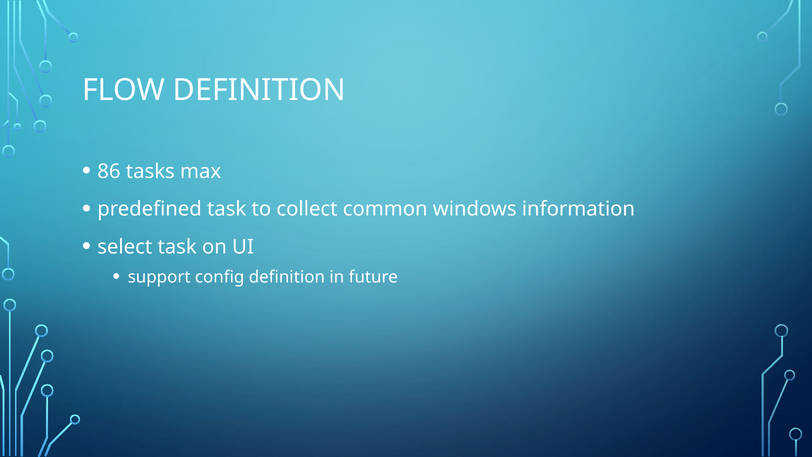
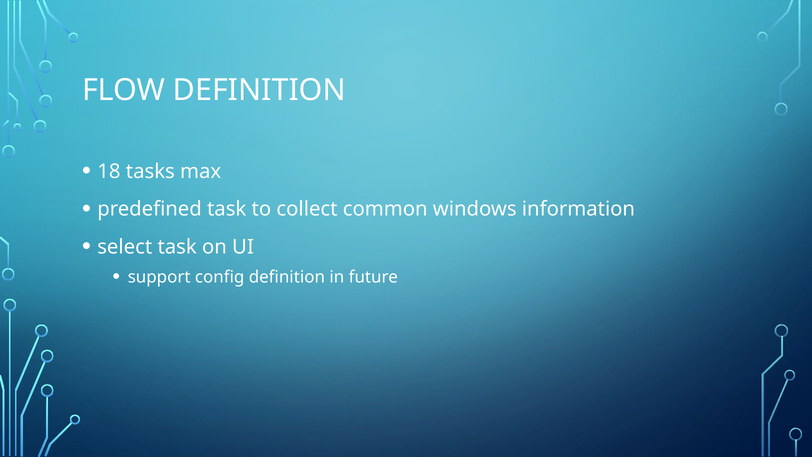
86: 86 -> 18 (109, 171)
